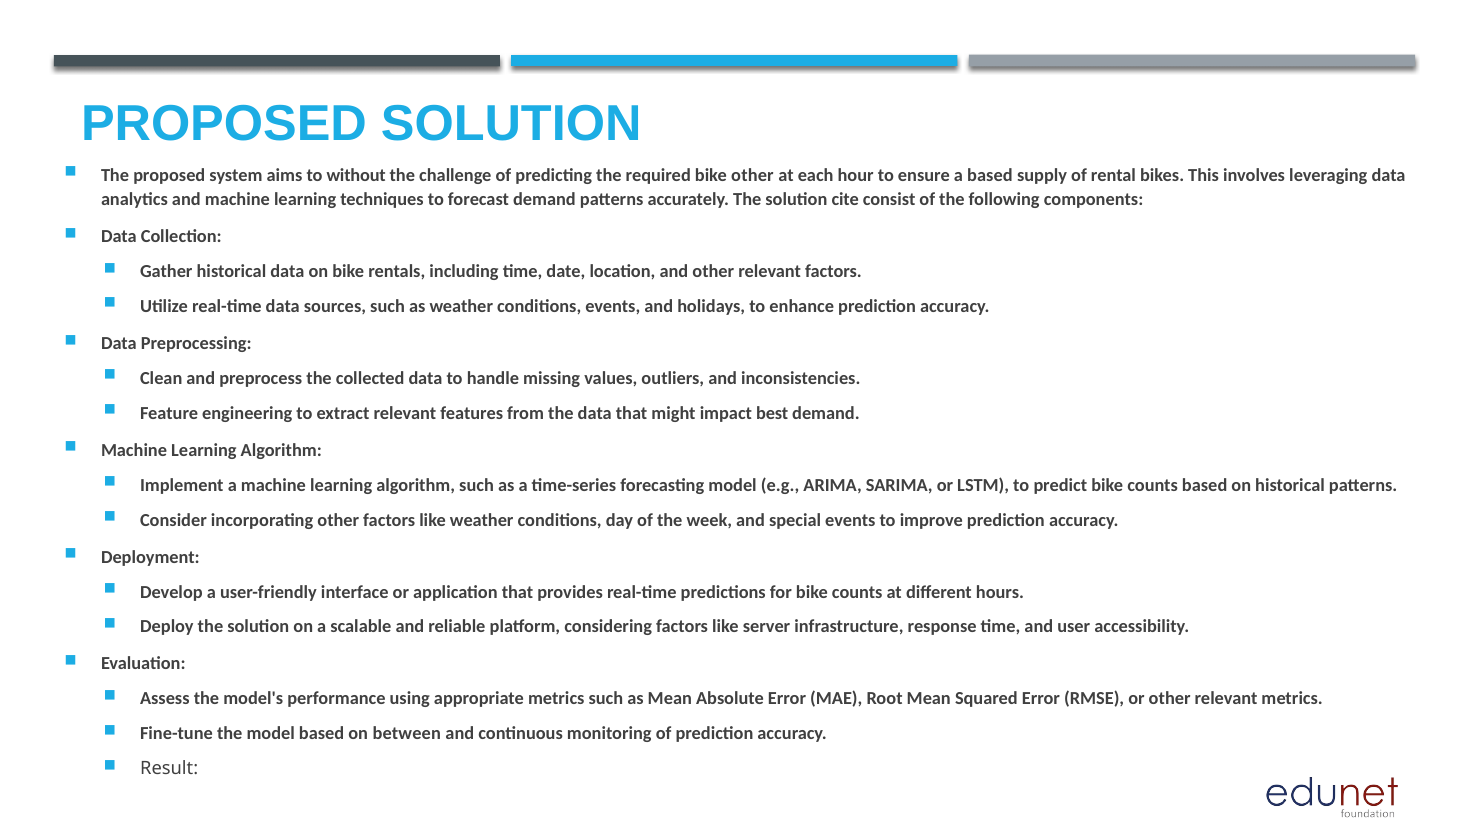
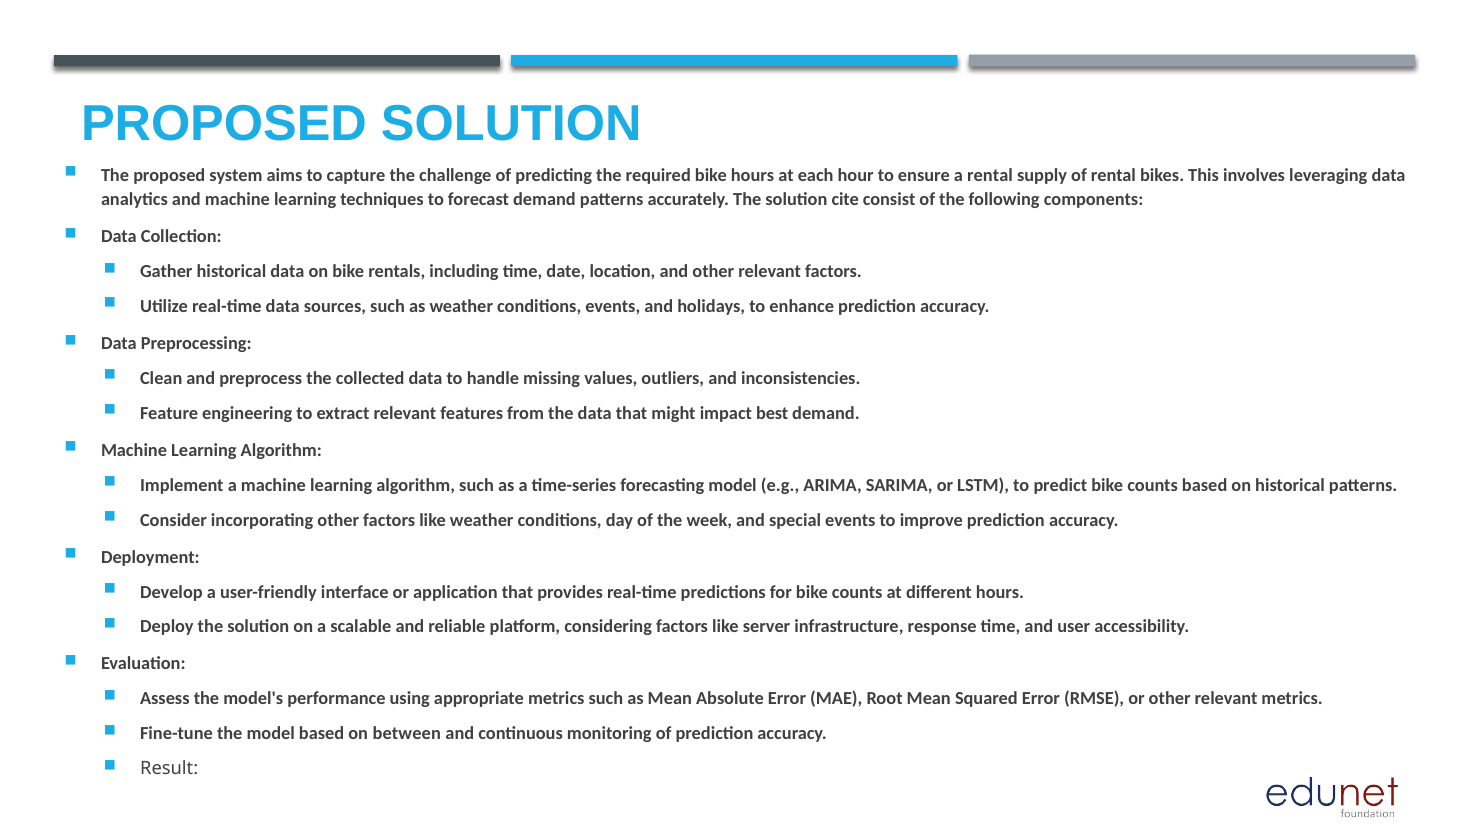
without: without -> capture (356, 175)
bike other: other -> hours (753, 175)
a based: based -> rental (990, 175)
